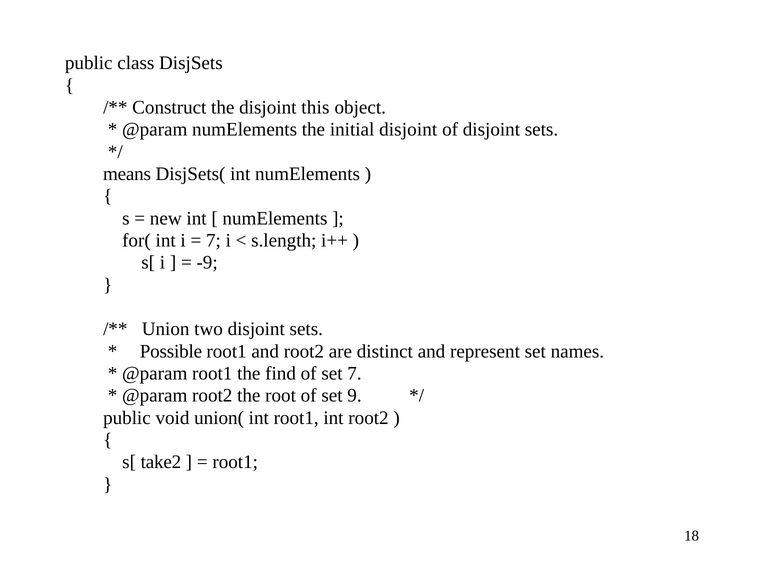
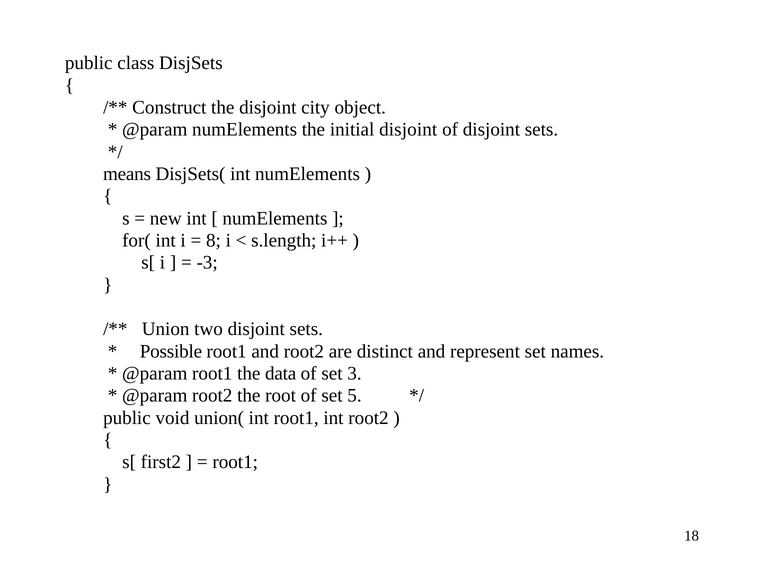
this: this -> city (316, 107)
7: 7 -> 8 (213, 240)
-9: -9 -> -3 (207, 263)
find: find -> data (281, 373)
set 7: 7 -> 3 (355, 373)
9: 9 -> 5 (355, 396)
take2: take2 -> first2 (161, 462)
